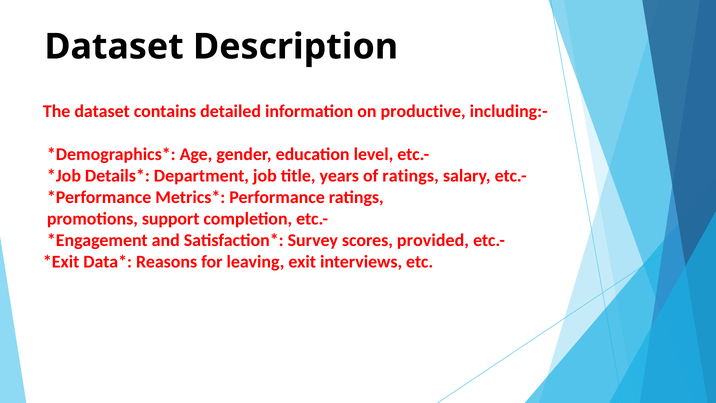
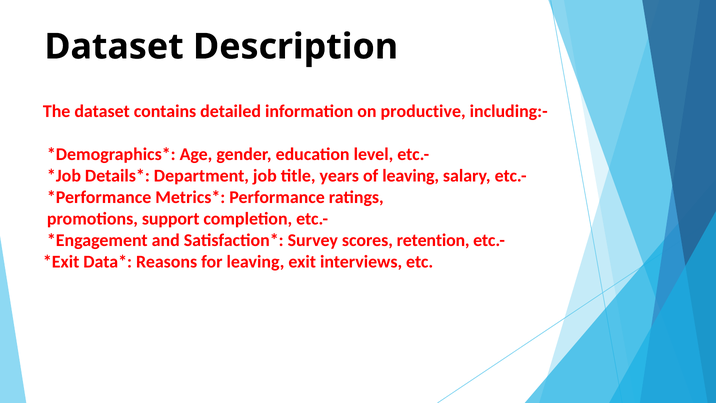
of ratings: ratings -> leaving (411, 176)
provided: provided -> retention (433, 240)
